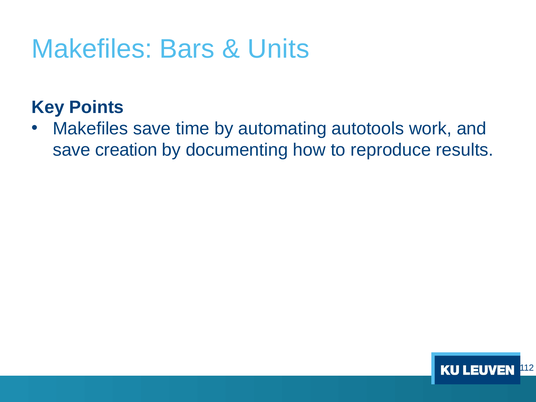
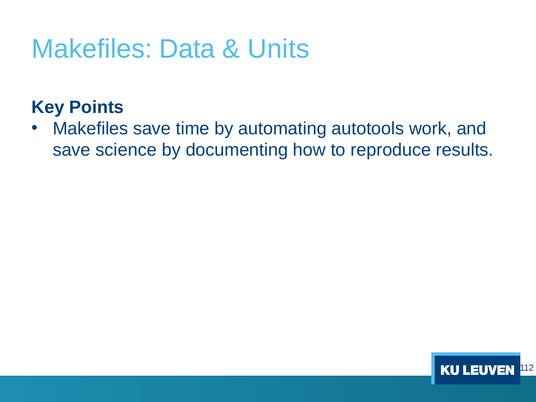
Bars: Bars -> Data (187, 49)
creation: creation -> science (126, 150)
